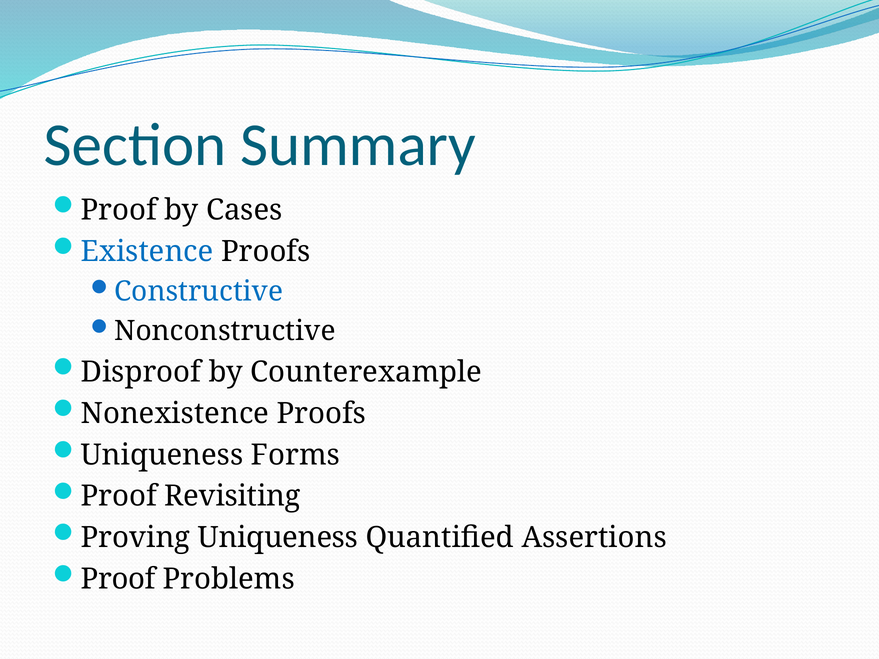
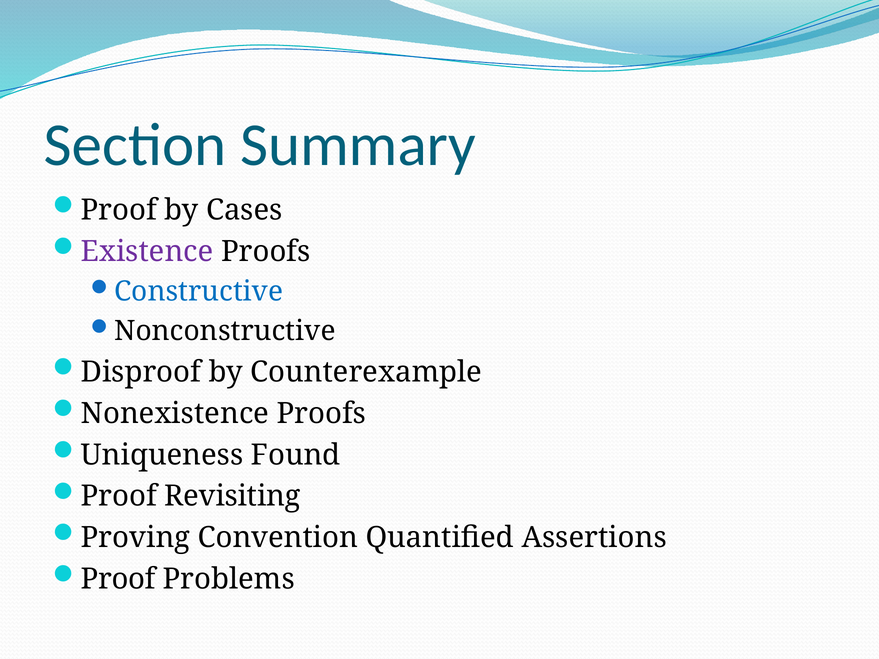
Existence colour: blue -> purple (147, 252)
Forms: Forms -> Found (296, 455)
Proving Uniqueness: Uniqueness -> Convention (278, 538)
